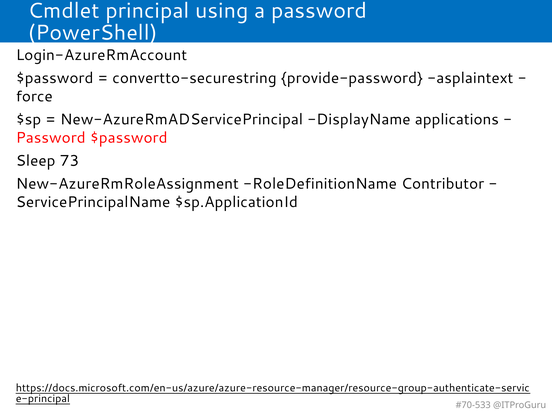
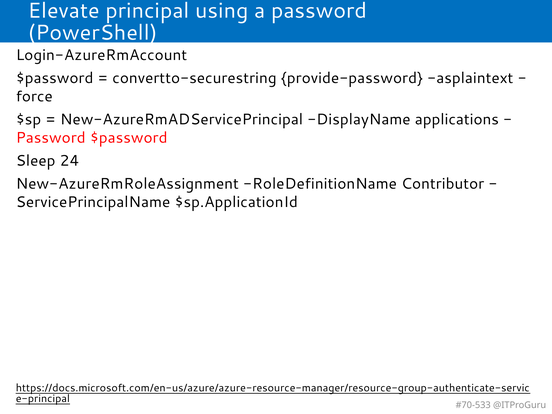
Cmdlet: Cmdlet -> Elevate (64, 11)
73: 73 -> 24 (69, 161)
